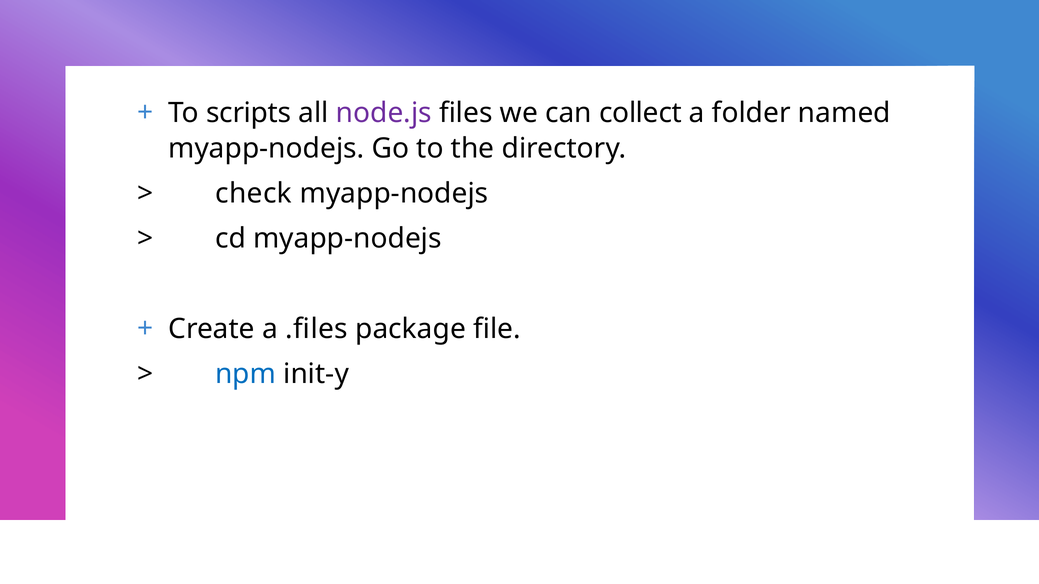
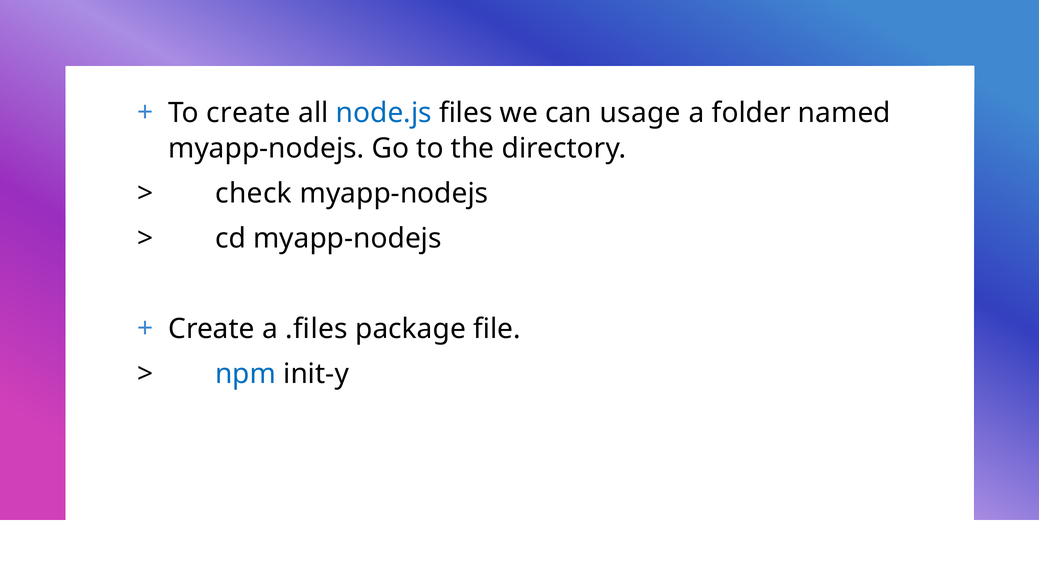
To scripts: scripts -> create (248, 113)
node.js colour: purple -> blue (384, 113)
collect: collect -> usage (640, 113)
